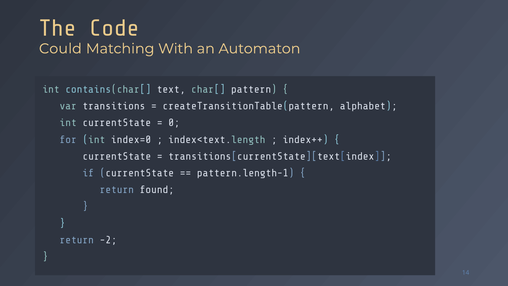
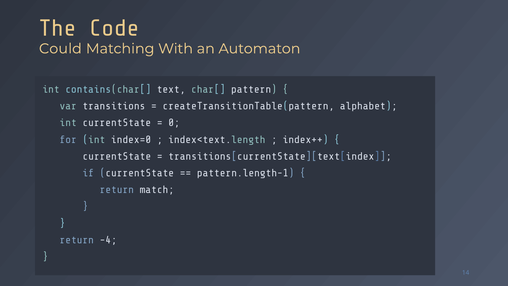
found: found -> match (157, 190)
-2: -2 -> -4 (108, 240)
